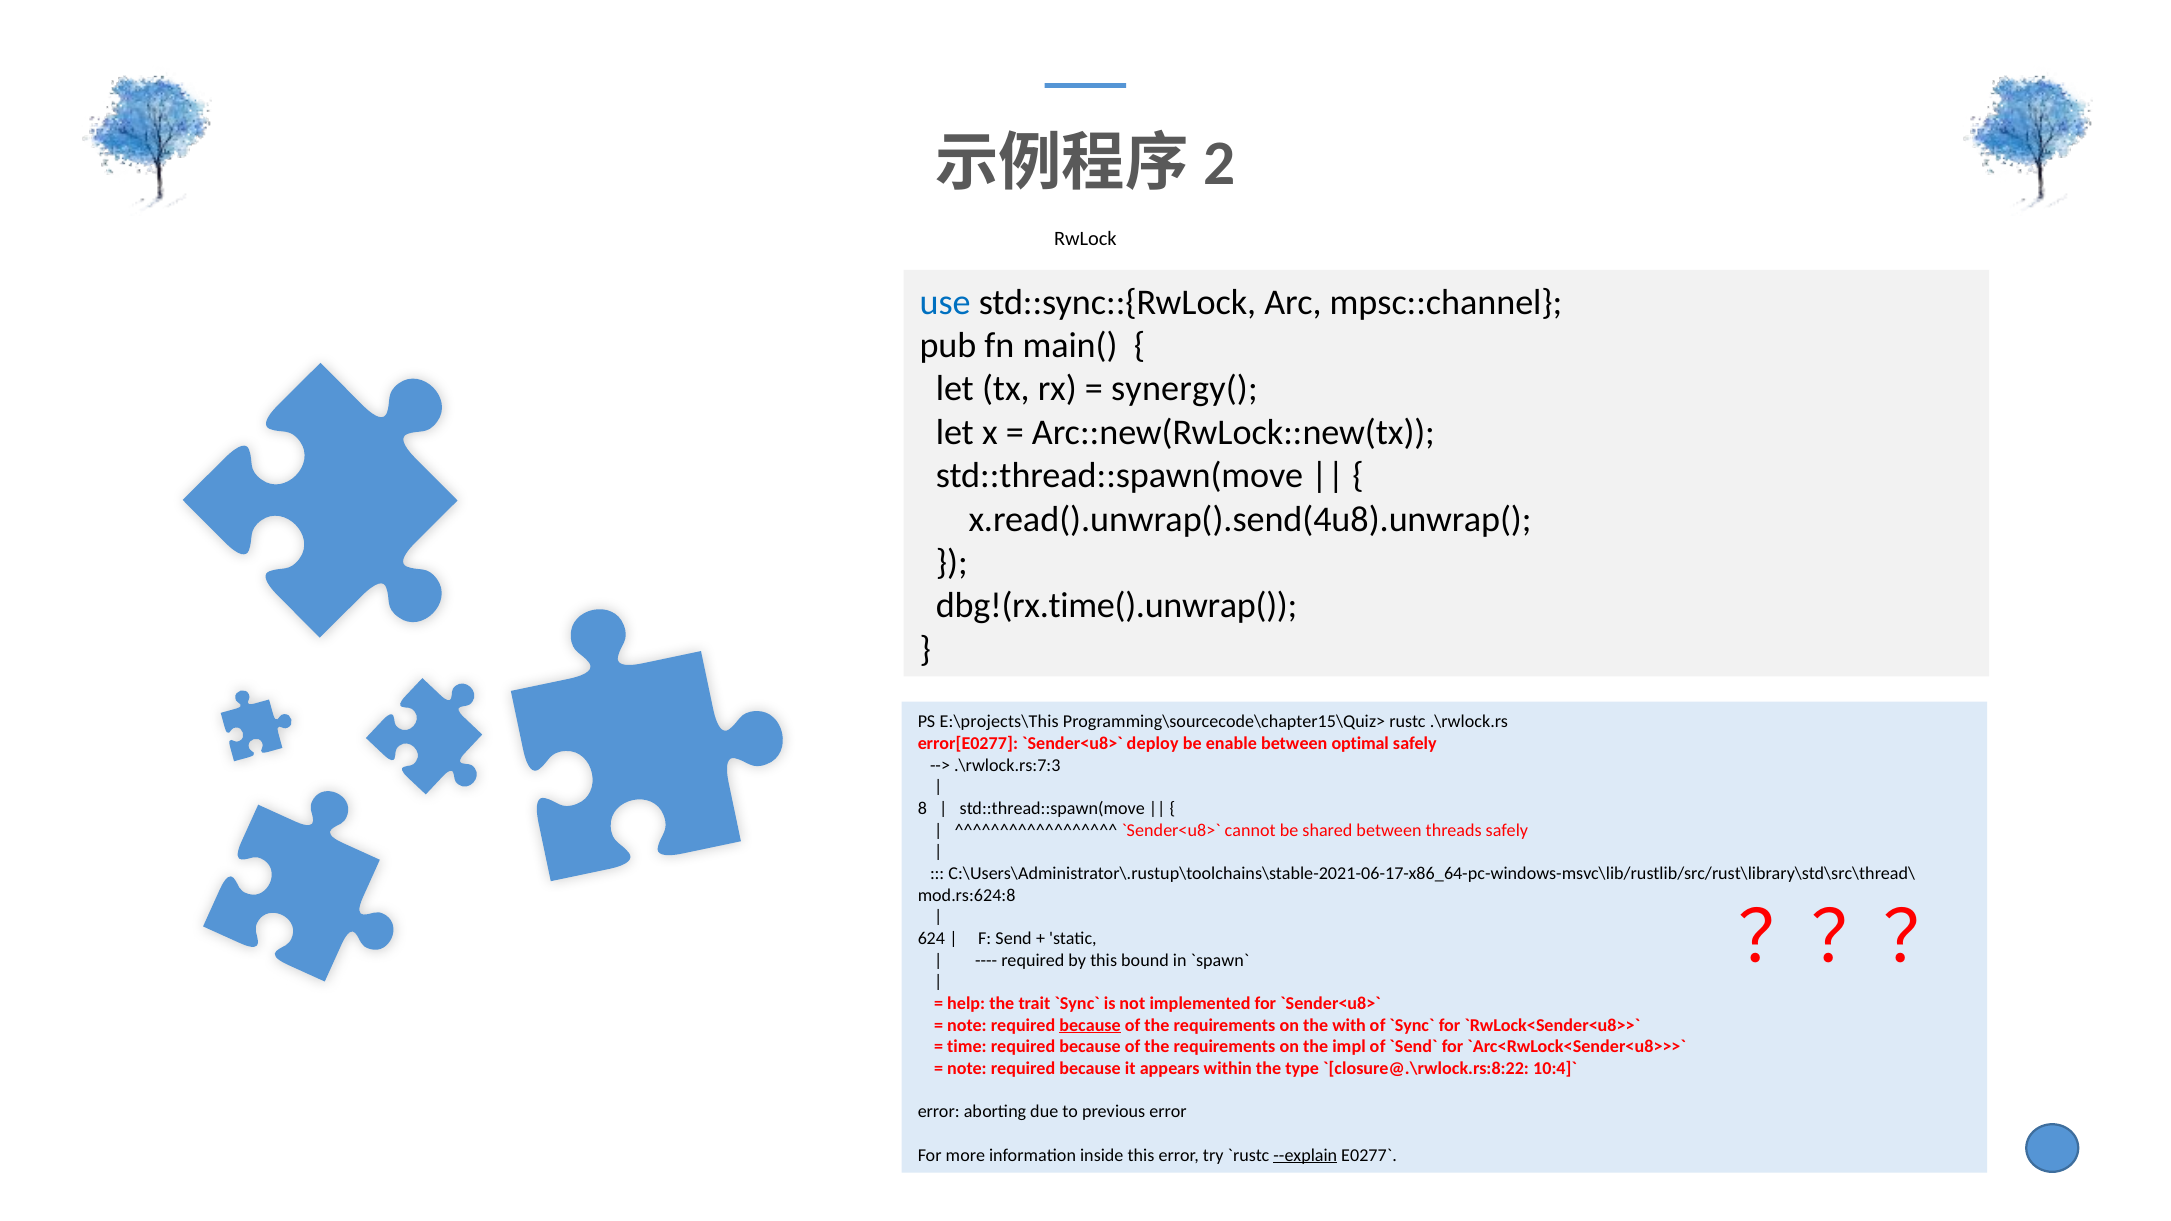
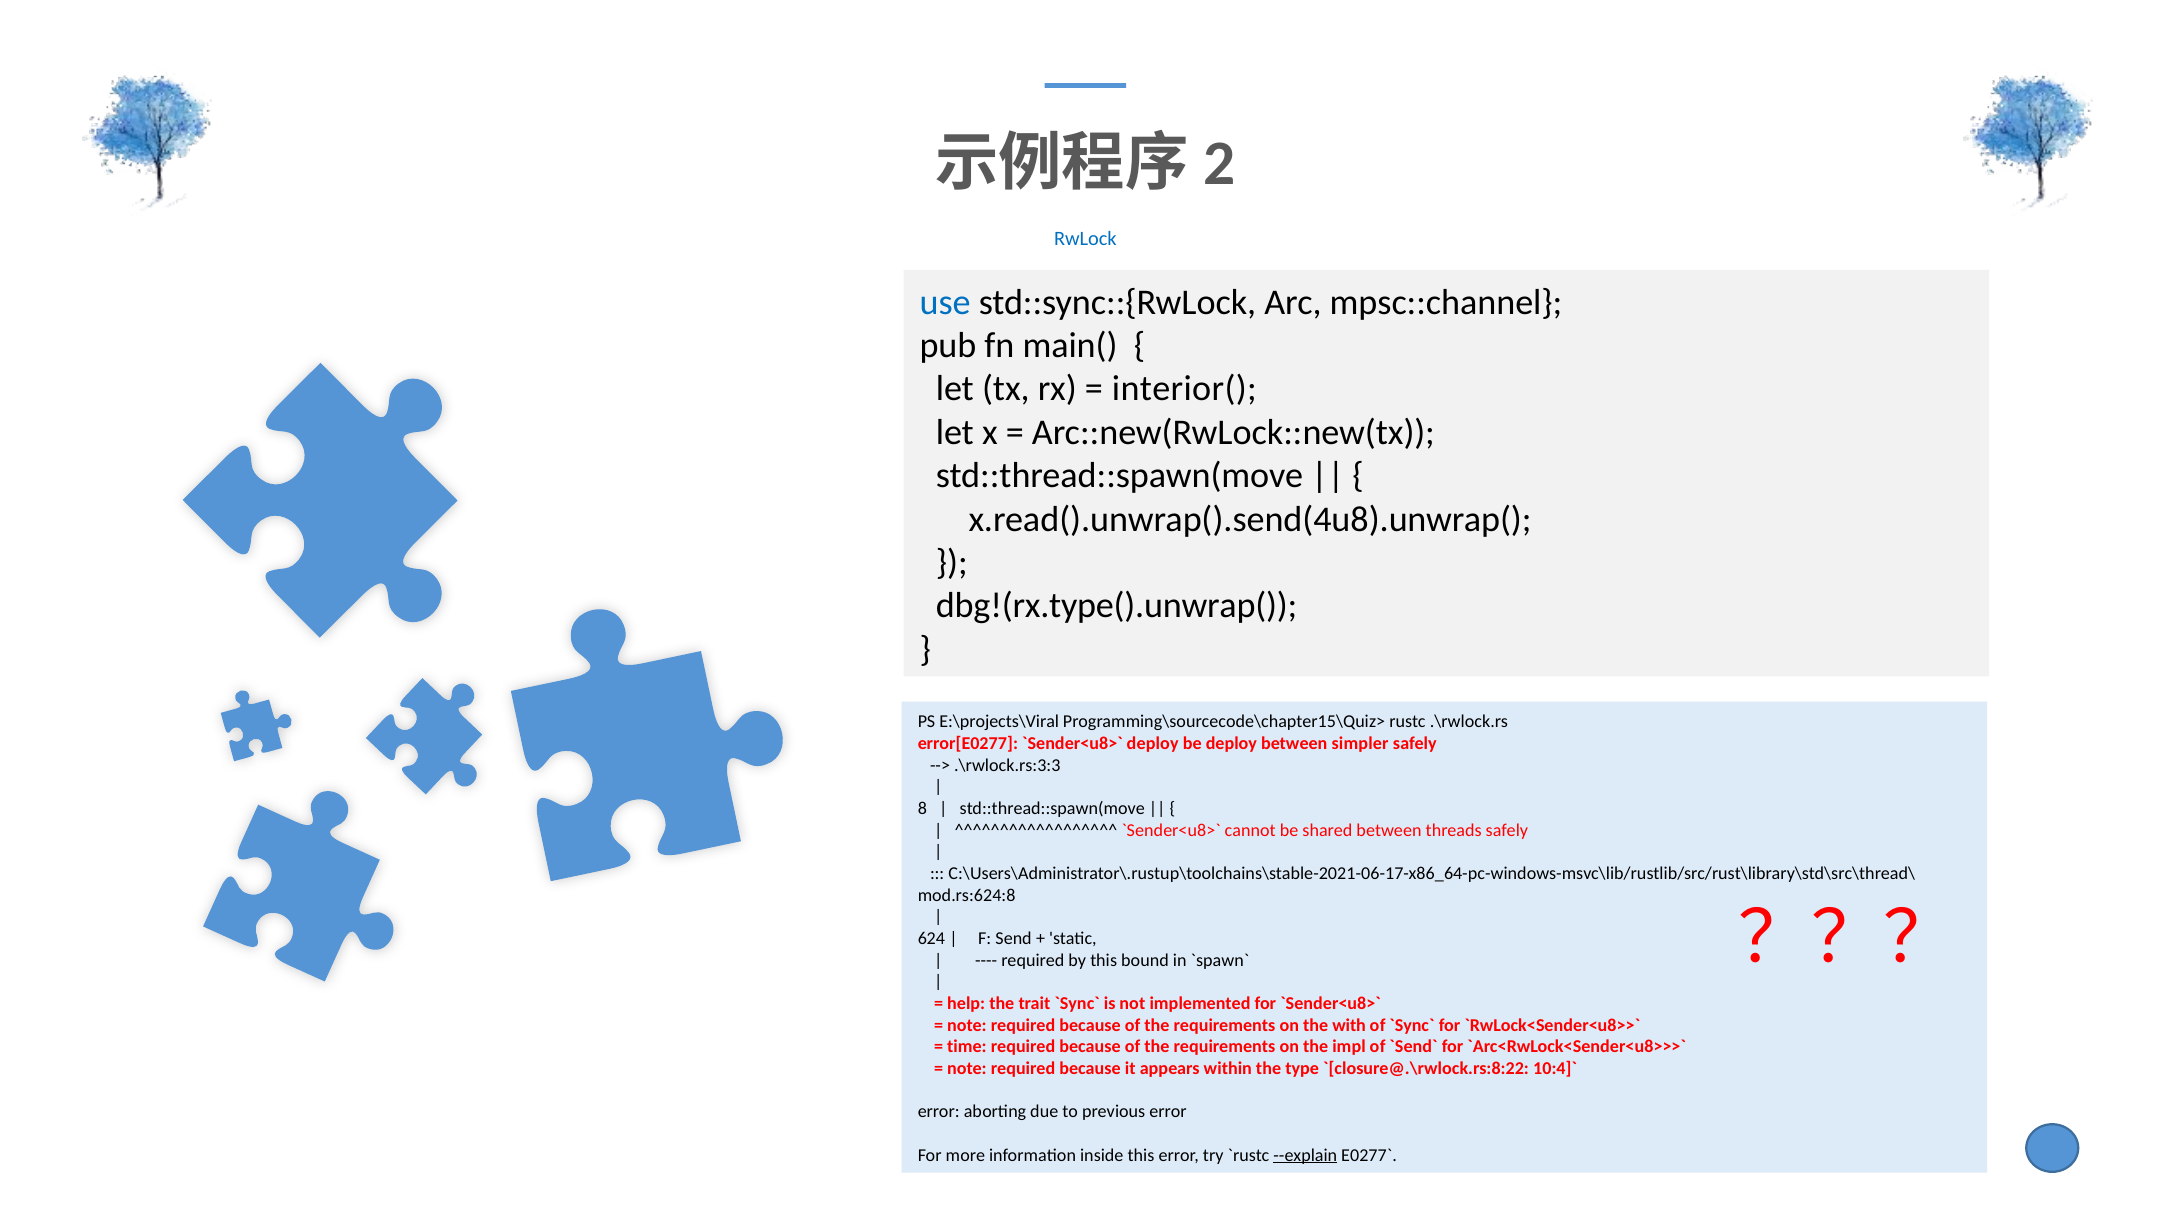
RwLock colour: black -> blue (1085, 238)
synergy(: synergy( -> interior( (1184, 389)
dbg!(rx.time().unwrap(: dbg!(rx.time().unwrap( -> dbg!(rx.type().unwrap( (1117, 606)
E:\projects\This: E:\projects\This -> E:\projects\Viral (999, 722)
be enable: enable -> deploy (1231, 744)
optimal: optimal -> simpler (1360, 744)
.\rwlock.rs:7:3: .\rwlock.rs:7:3 -> .\rwlock.rs:3:3 (1007, 765)
because underline: present -> none (1090, 1025)
